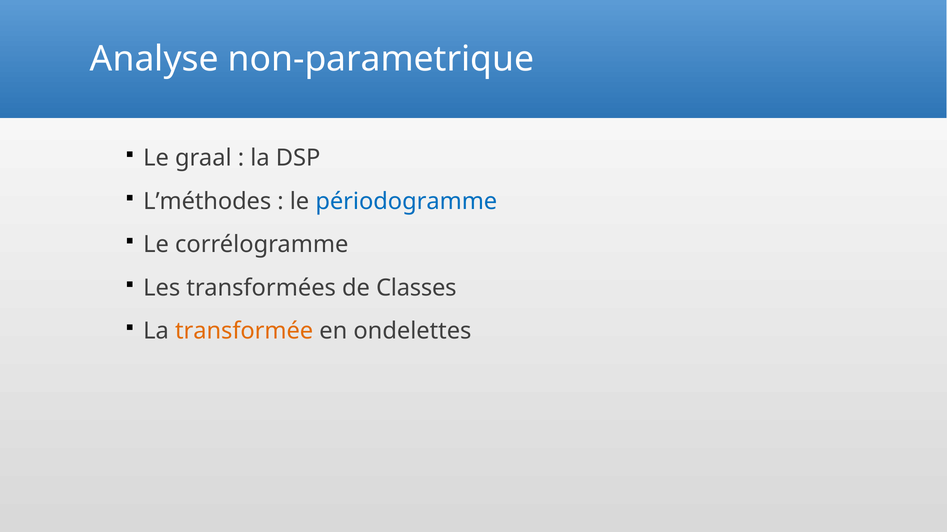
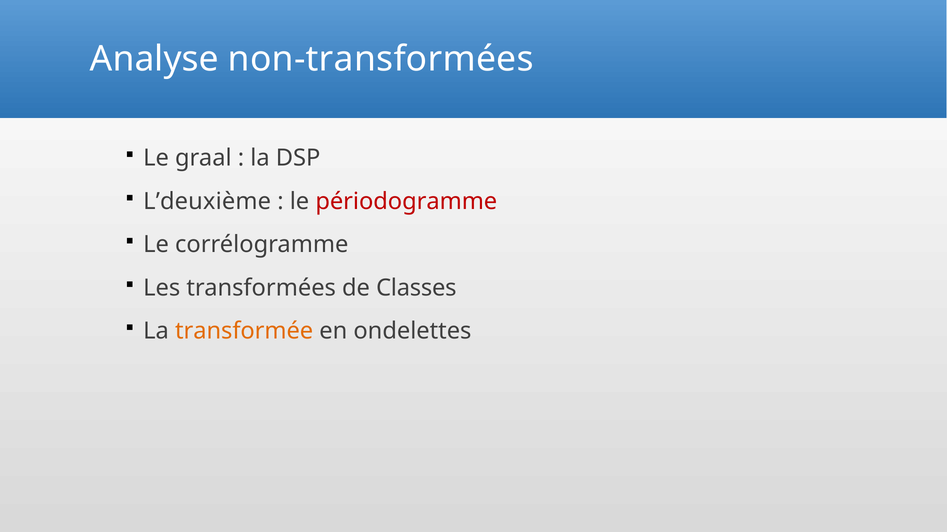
non-parametrique: non-parametrique -> non-transformées (381, 59)
L’méthodes: L’méthodes -> L’deuxième (207, 202)
périodogramme colour: blue -> red (406, 202)
